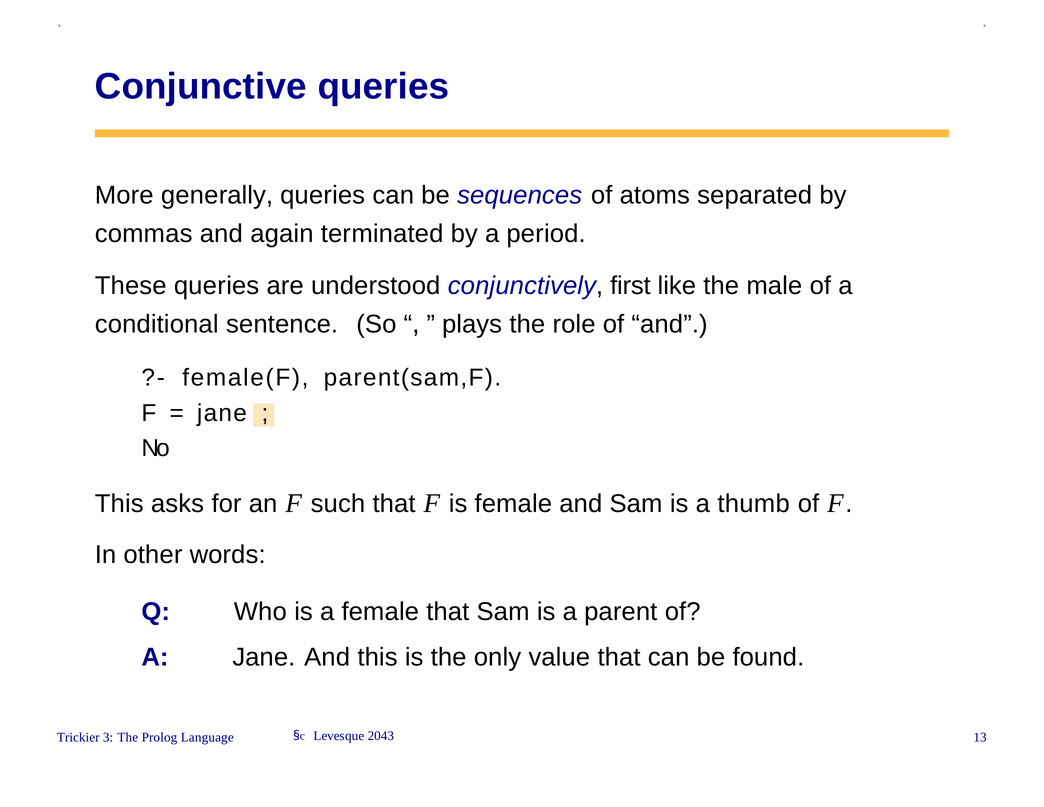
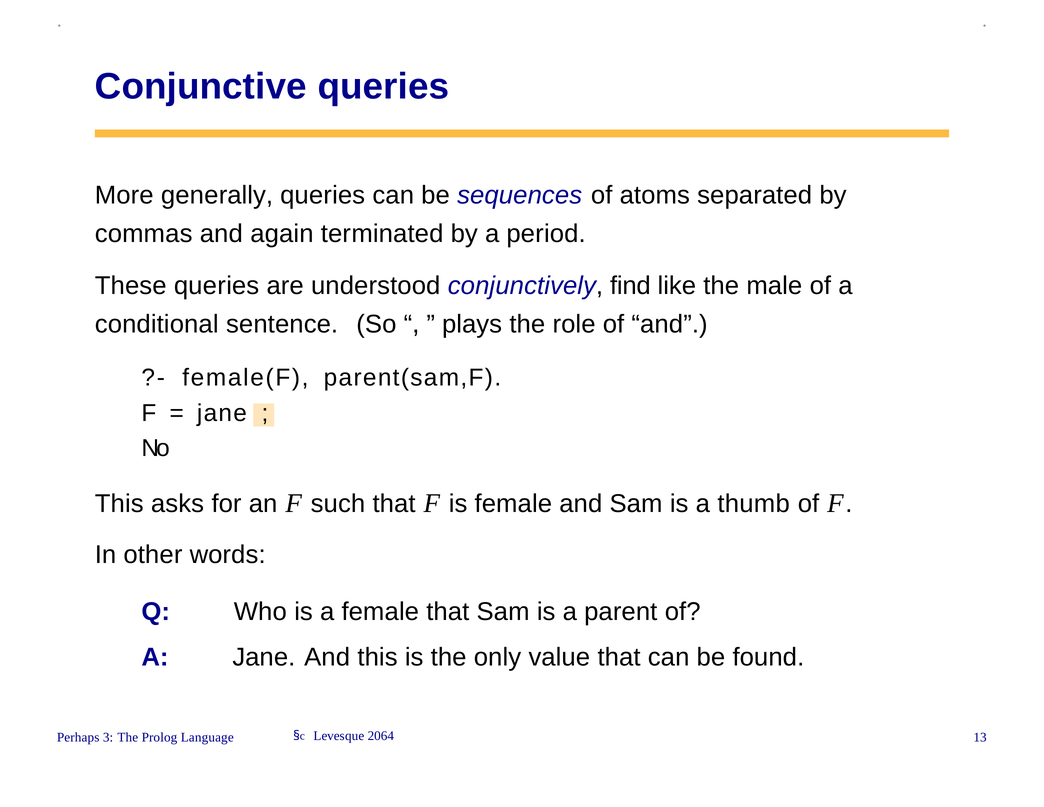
first: first -> find (630, 285)
Trickier: Trickier -> Perhaps (78, 737)
2043: 2043 -> 2064 (381, 736)
